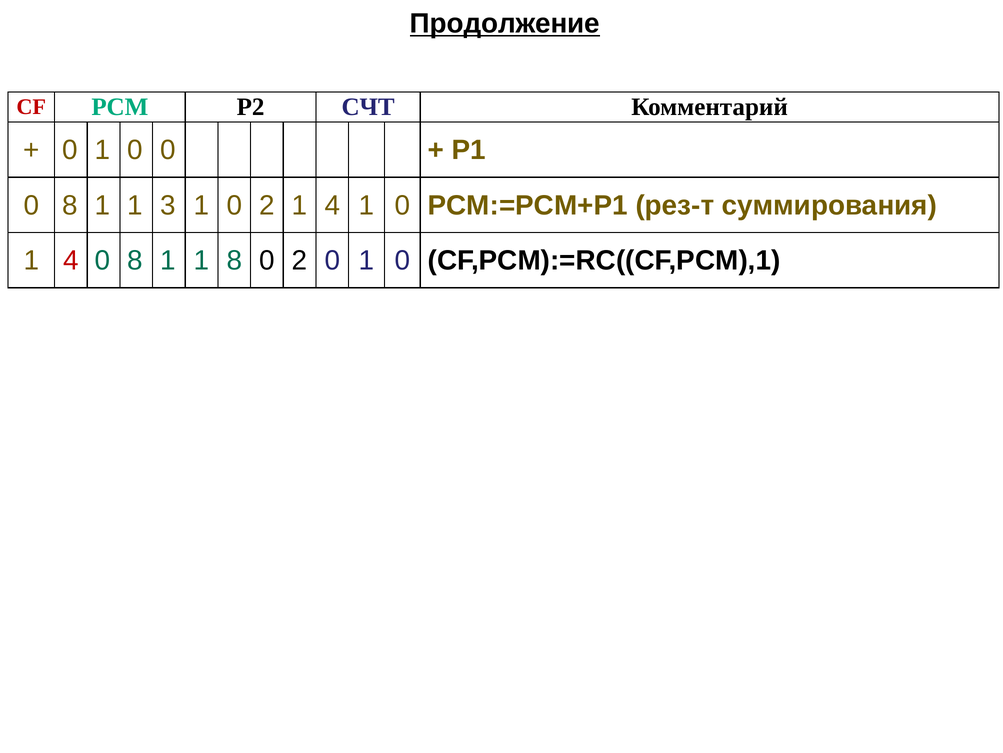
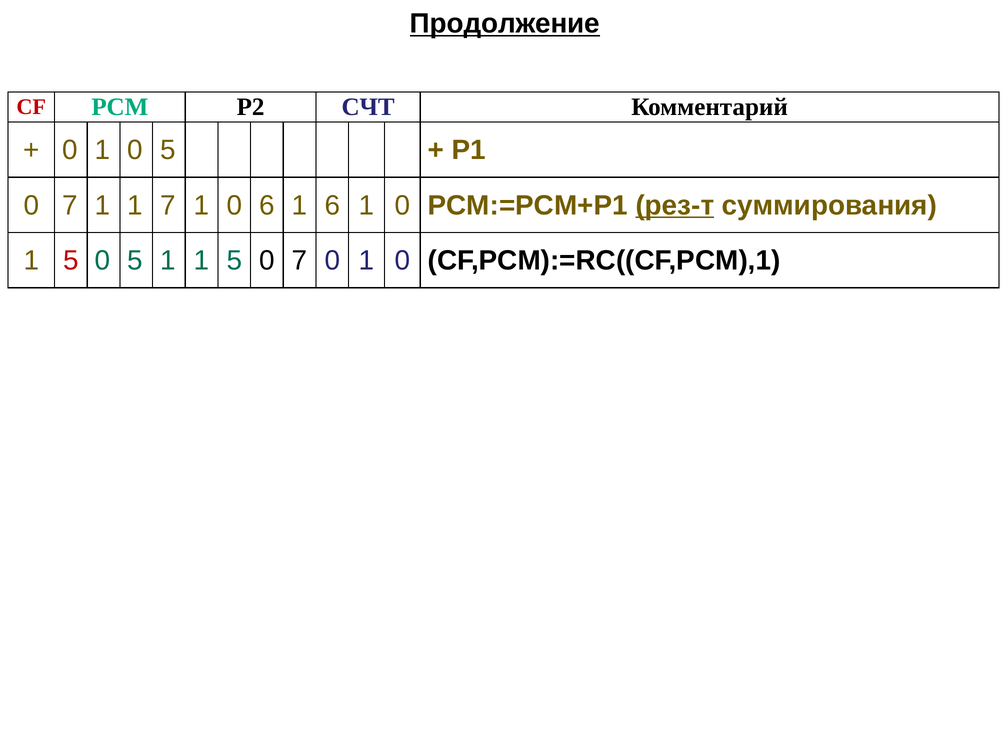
1 0 0: 0 -> 5 (168, 150)
8: 8 -> 7 (70, 205)
1 3: 3 -> 7 (168, 205)
1 0 2: 2 -> 6 (267, 205)
4: 4 -> 6 (332, 205)
рез-т underline: none -> present (675, 205)
4: 4 -> 5 (71, 260)
8: 8 -> 5 (135, 260)
1 1 8: 8 -> 5 (234, 260)
2: 2 -> 7 (300, 260)
